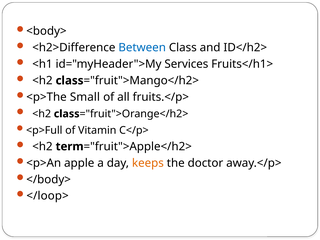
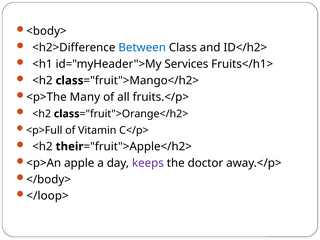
Small: Small -> Many (85, 97)
term: term -> their (70, 146)
keeps colour: orange -> purple (148, 163)
